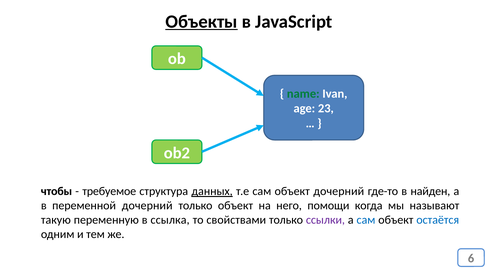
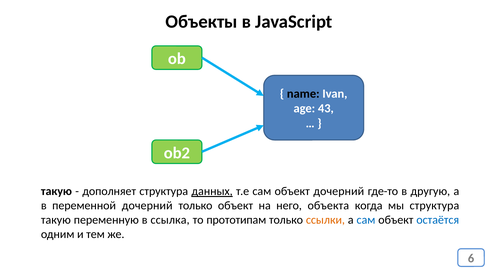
Объекты underline: present -> none (202, 22)
name colour: green -> black (303, 94)
23: 23 -> 43 (326, 109)
чтобы: чтобы -> такую (56, 191)
требуемое: требуемое -> дополняет (109, 191)
найден: найден -> другую (430, 191)
помощи: помощи -> объекта (328, 206)
мы называют: называют -> структура (434, 206)
свойствами: свойствами -> прототипам (236, 220)
ссылки colour: purple -> orange (325, 220)
